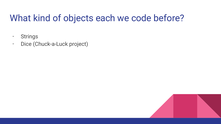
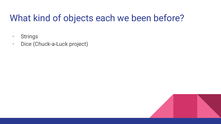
code: code -> been (141, 18)
